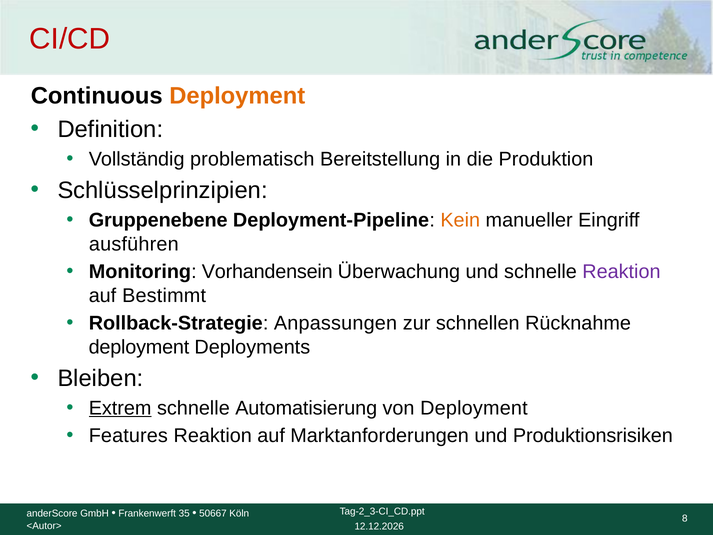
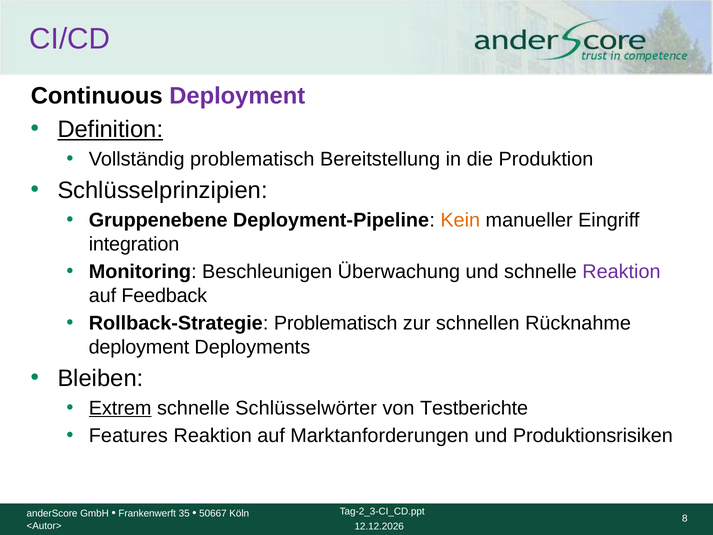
CI/CD colour: red -> purple (70, 39)
Deployment colour: orange -> purple (237, 96)
Definition underline: none -> present (110, 129)
ausführen: ausführen -> integration (134, 244)
Vorhandensein: Vorhandensein -> Beschleunigen (267, 272)
Bestimmt: Bestimmt -> Feedback (164, 295)
Rollback-Strategie Anpassungen: Anpassungen -> Problematisch (336, 323)
Automatisierung: Automatisierung -> Schlüsselwörter (306, 408)
von Deployment: Deployment -> Testberichte (474, 408)
